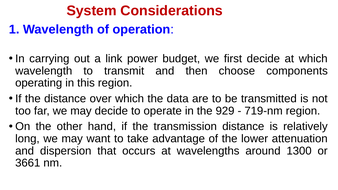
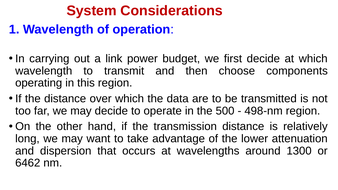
929: 929 -> 500 (225, 111)
719-nm: 719-nm -> 498-nm (264, 111)
3661: 3661 -> 6462 (28, 163)
